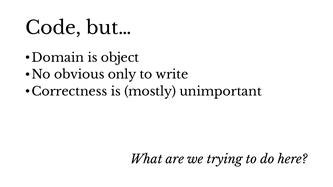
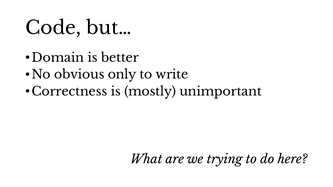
object: object -> better (120, 58)
